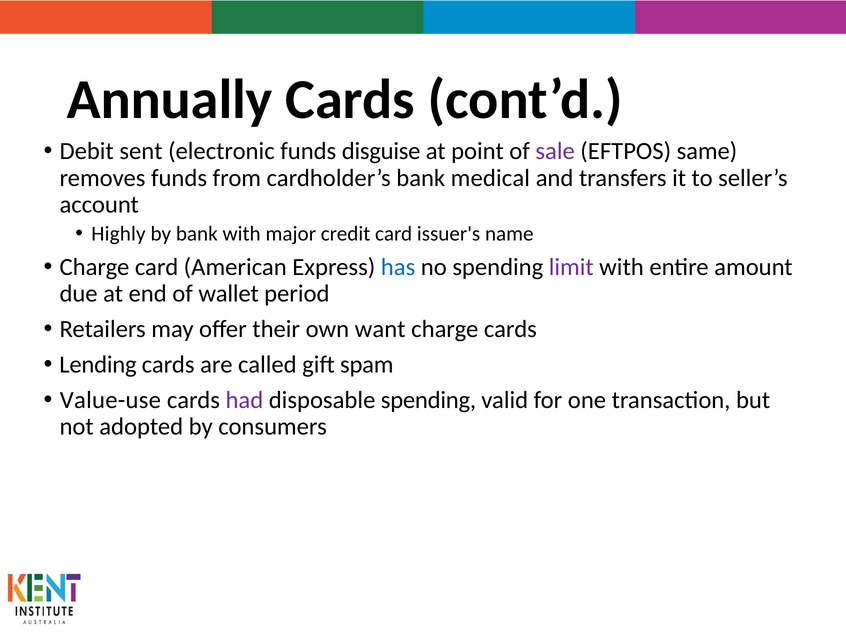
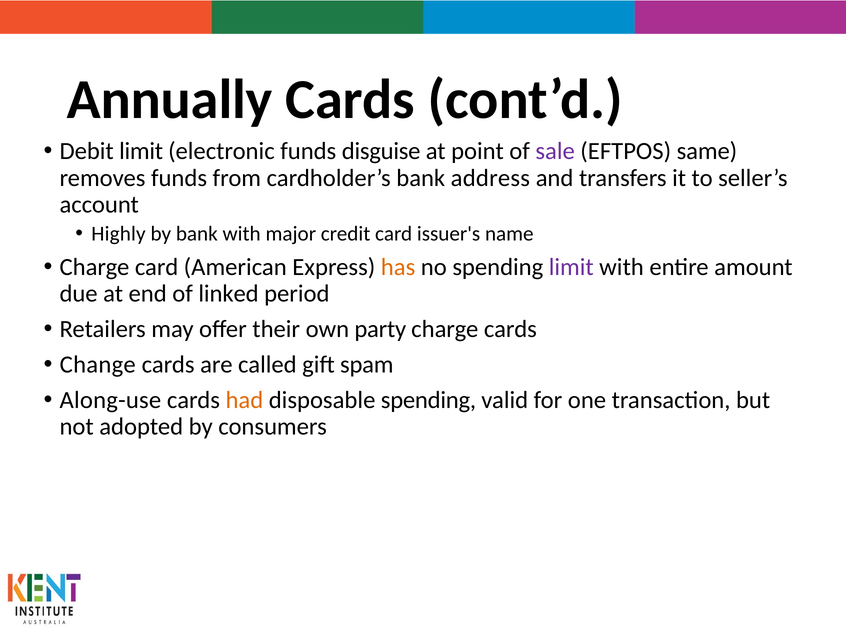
Debit sent: sent -> limit (141, 151)
medical: medical -> address (490, 178)
has colour: blue -> orange (398, 267)
wallet: wallet -> linked (229, 294)
want: want -> party (380, 329)
Lending: Lending -> Change (98, 365)
Value-use: Value-use -> Along-use (110, 400)
had colour: purple -> orange (244, 400)
